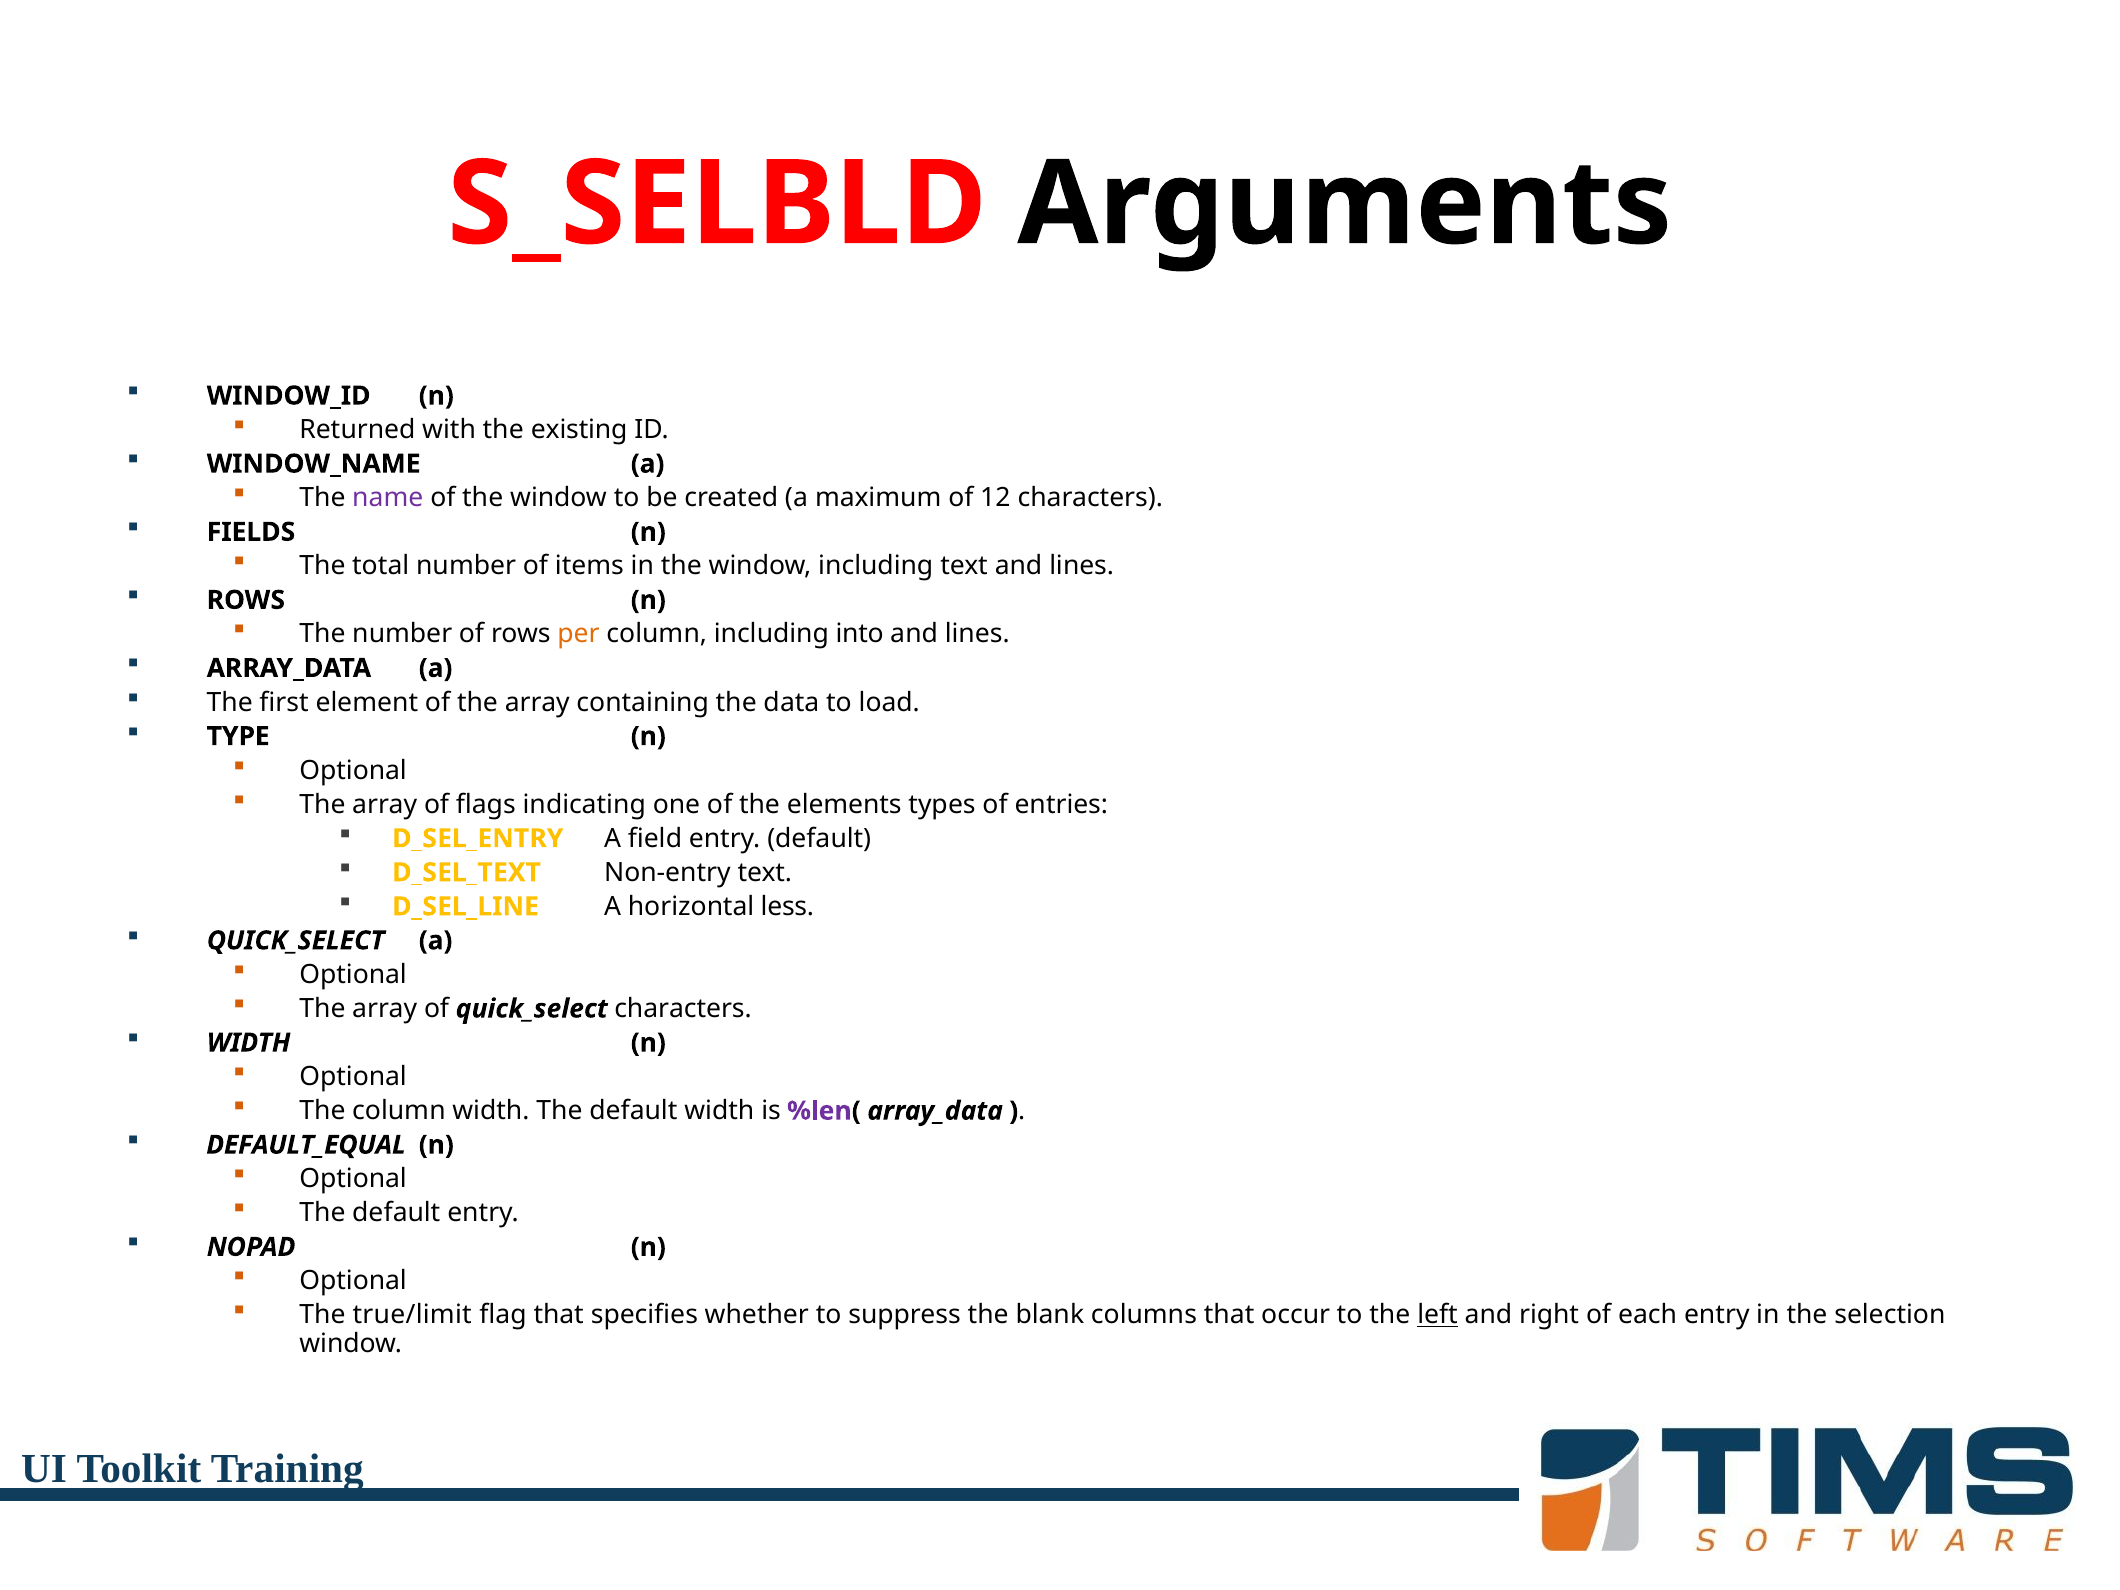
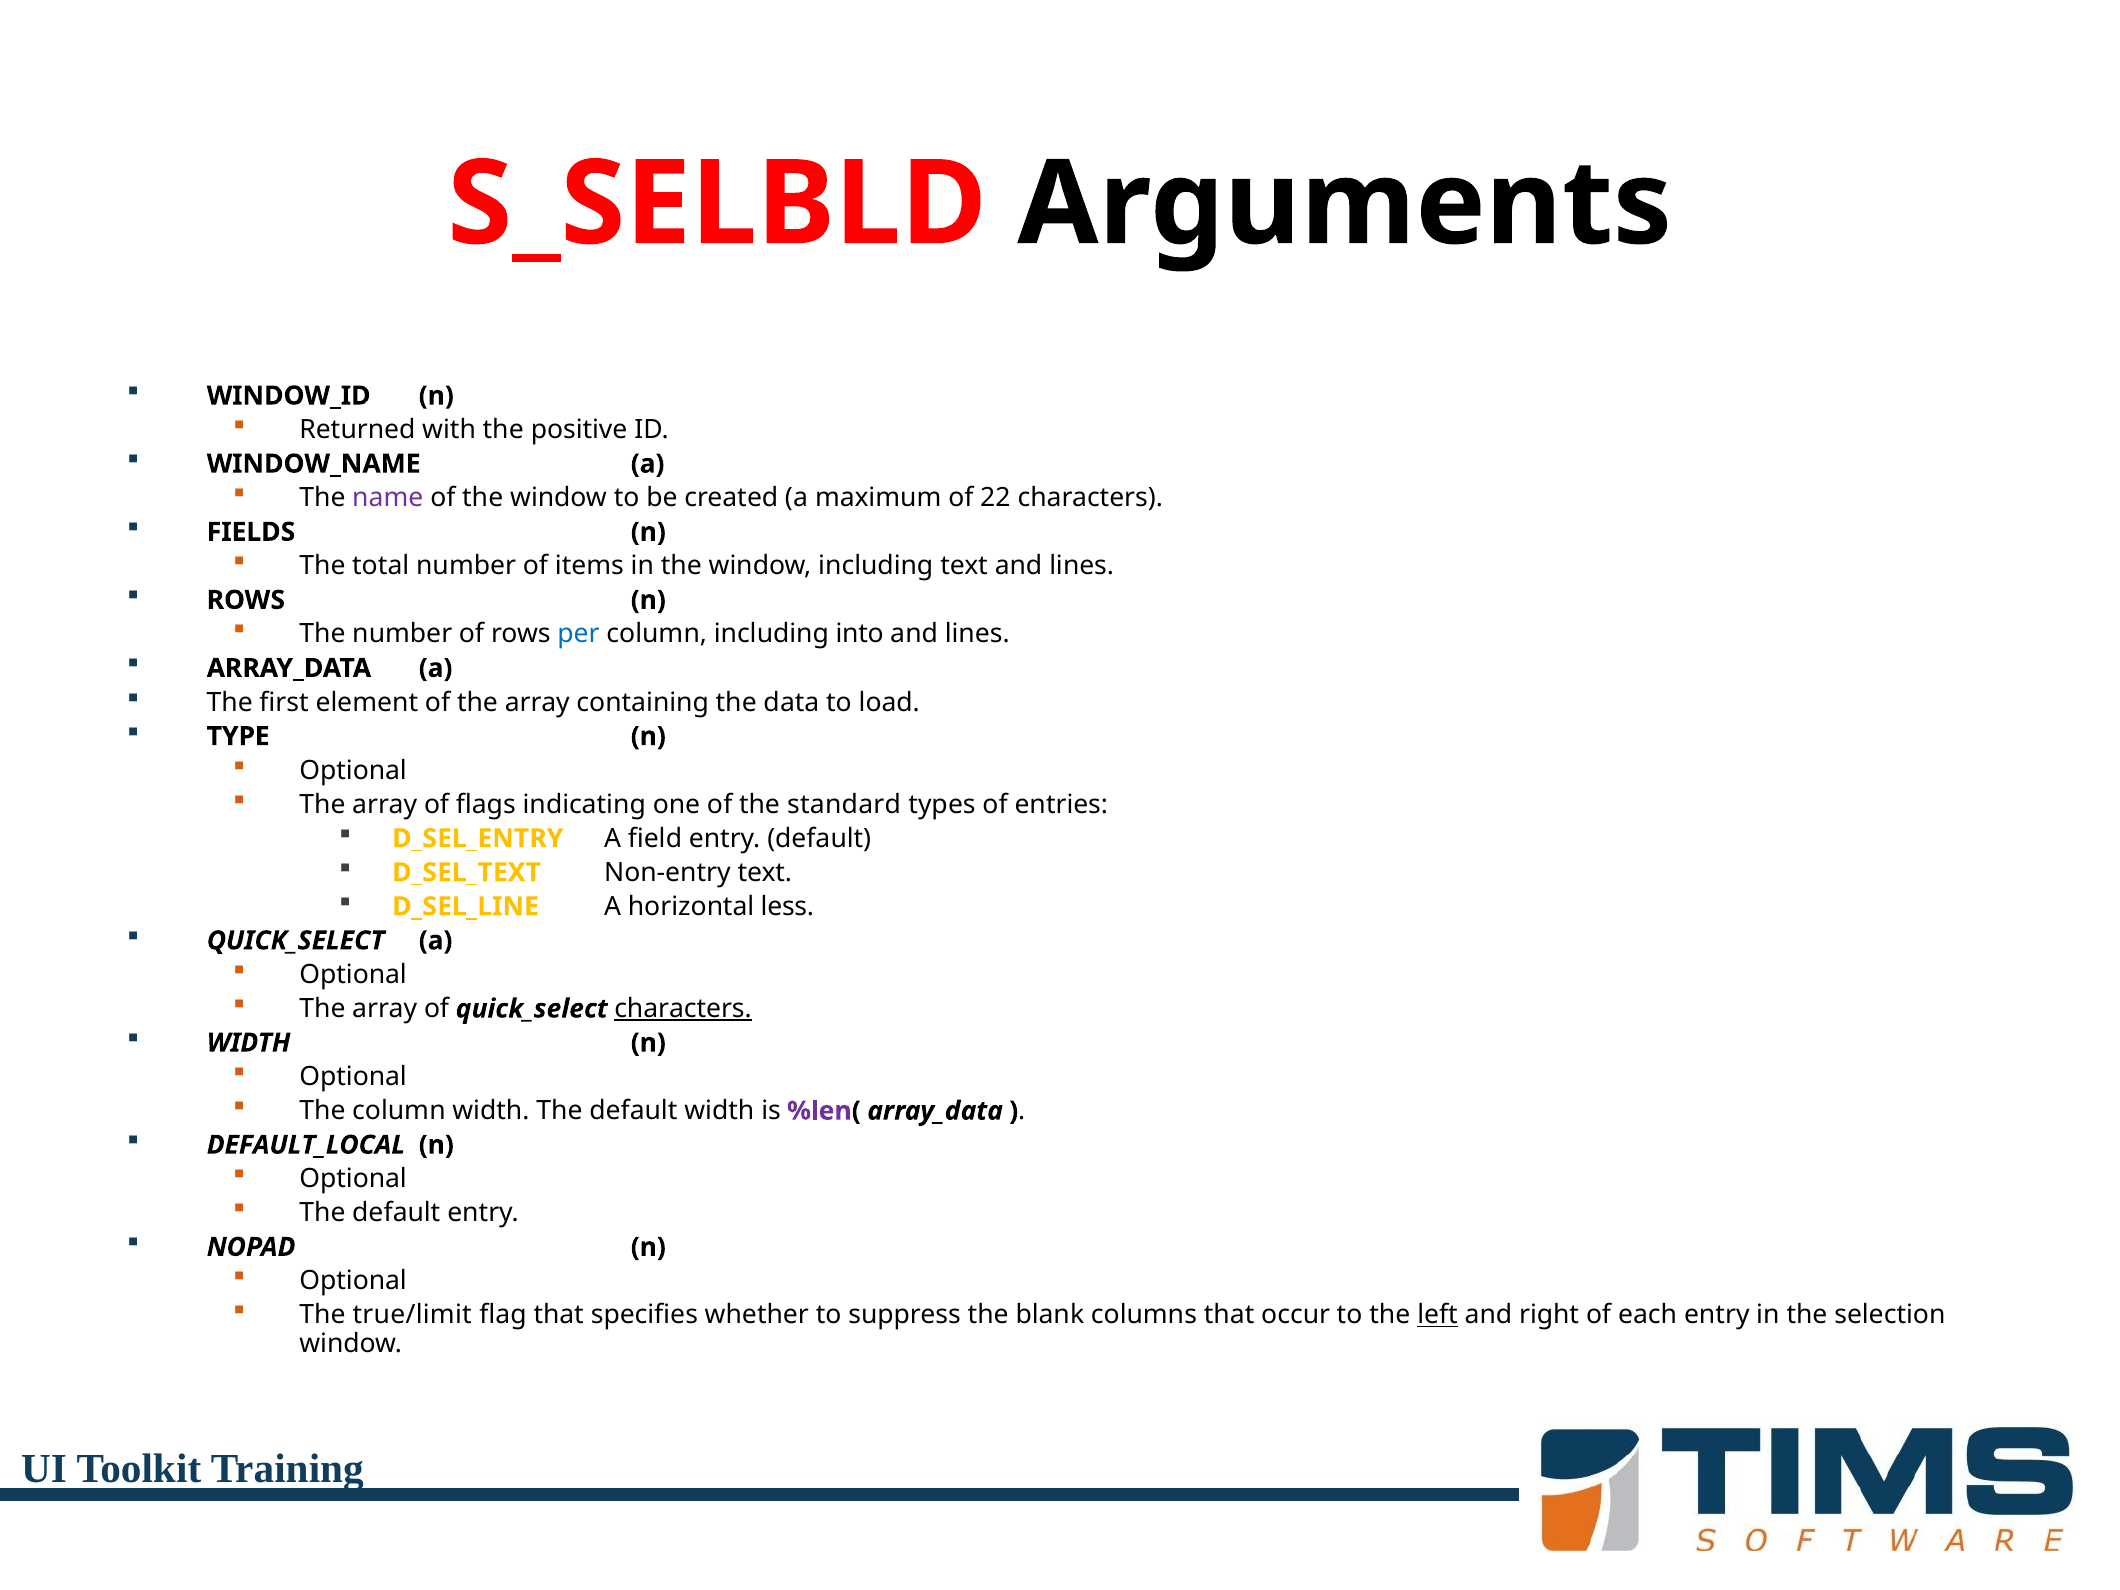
existing: existing -> positive (579, 430)
12: 12 -> 22 (995, 498)
per colour: orange -> blue (578, 634)
elements: elements -> standard (844, 804)
characters underline: none -> present (683, 1009)
DEFAULT_EQUAL: DEFAULT_EQUAL -> DEFAULT_LOCAL (306, 1145)
